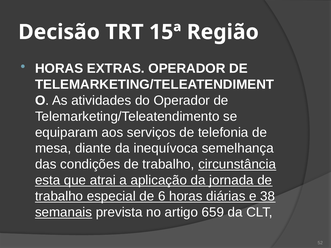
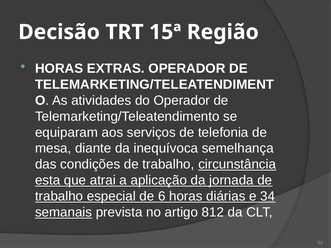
38: 38 -> 34 (268, 197)
659: 659 -> 812 (213, 213)
